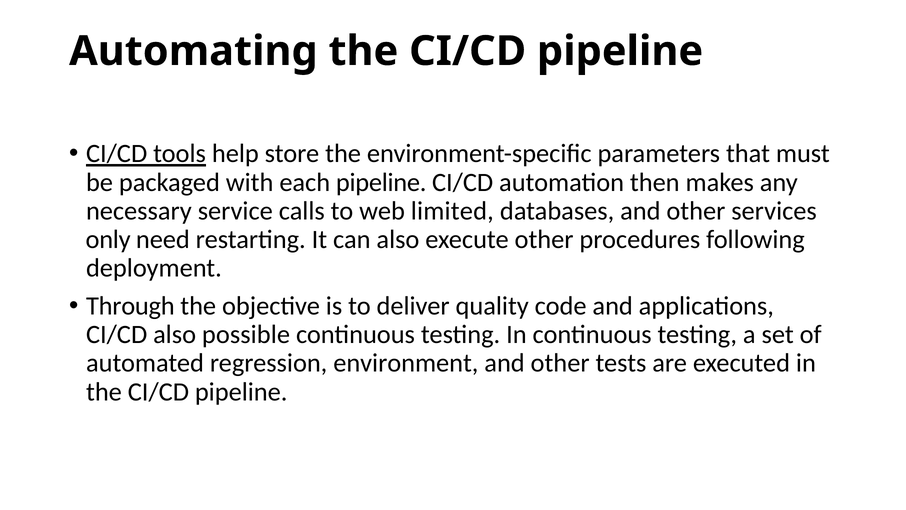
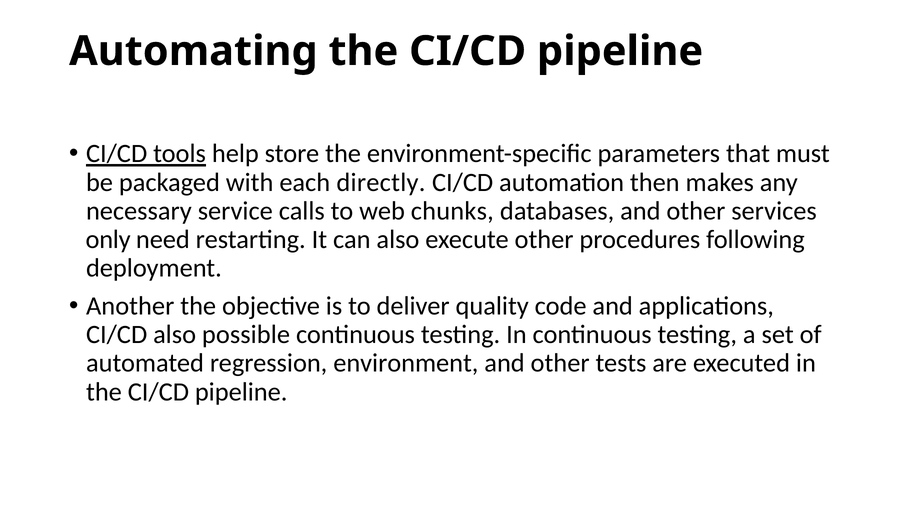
each pipeline: pipeline -> directly (381, 182)
limited: limited -> chunks (452, 211)
Through: Through -> Another (130, 306)
